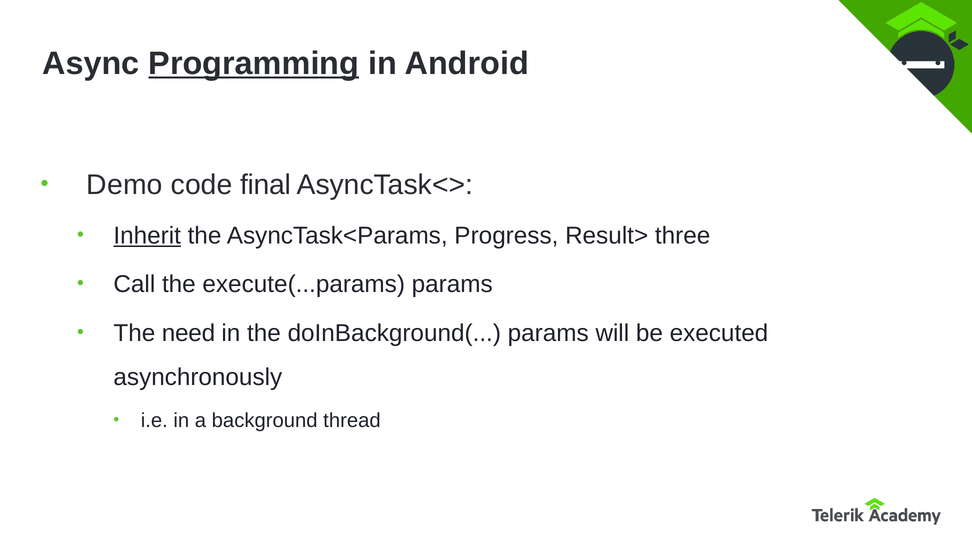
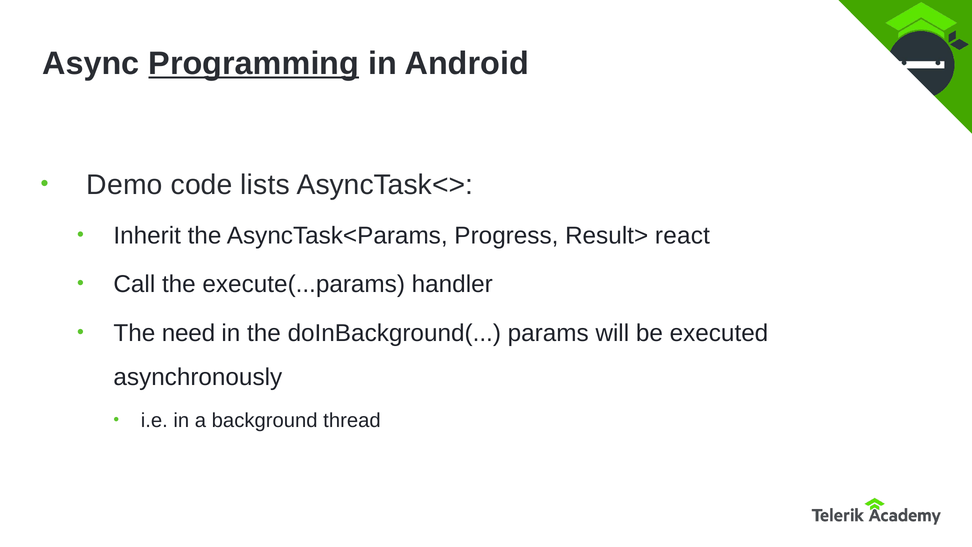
final: final -> lists (265, 185)
Inherit underline: present -> none (147, 236)
three: three -> react (682, 236)
execute(...params params: params -> handler (452, 284)
